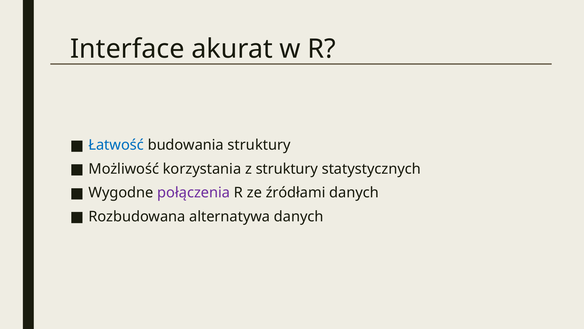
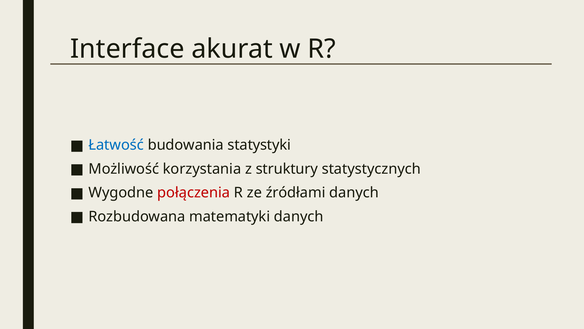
budowania struktury: struktury -> statystyki (259, 145)
połączenia colour: purple -> red (194, 192)
alternatywa: alternatywa -> matematyki (230, 216)
